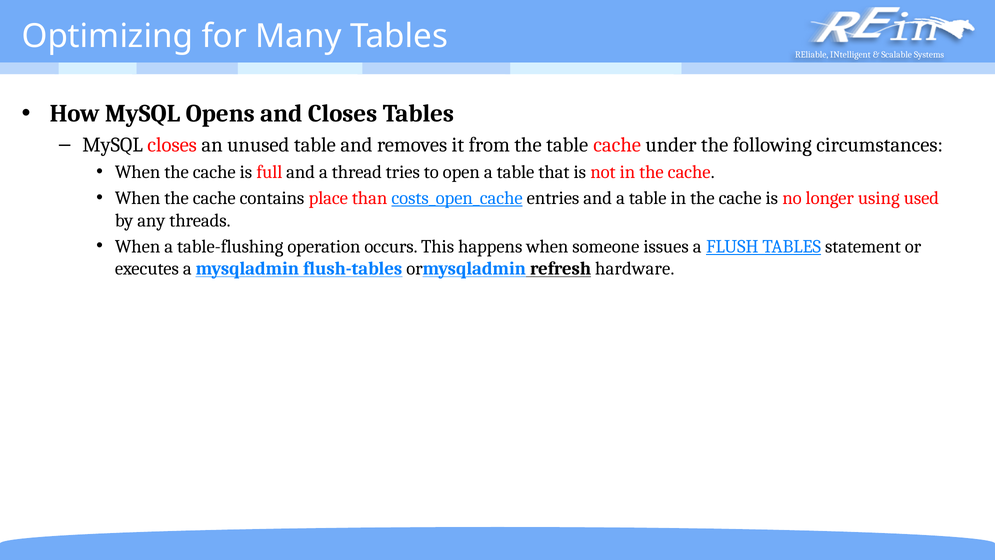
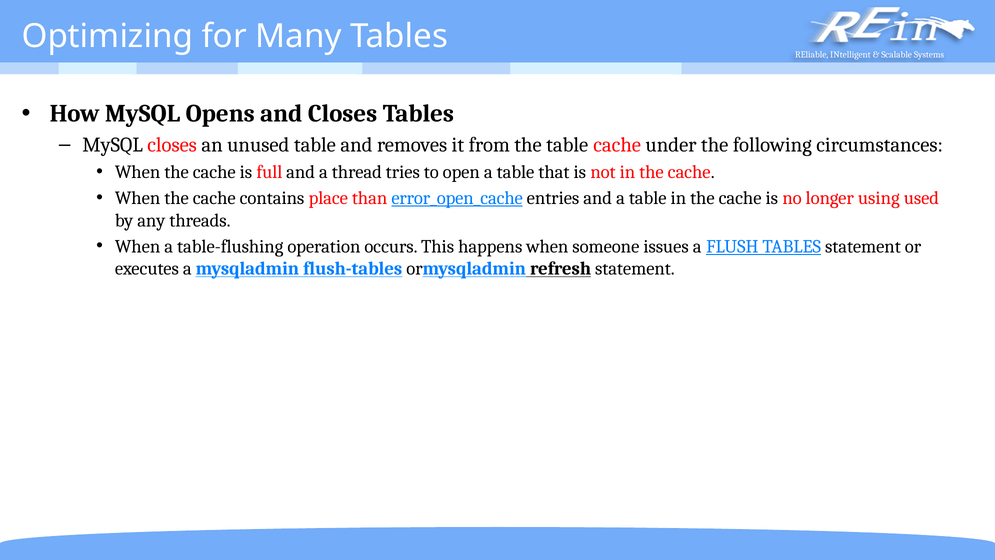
costs_open_cache: costs_open_cache -> error_open_cache (457, 198)
refresh hardware: hardware -> statement (635, 269)
